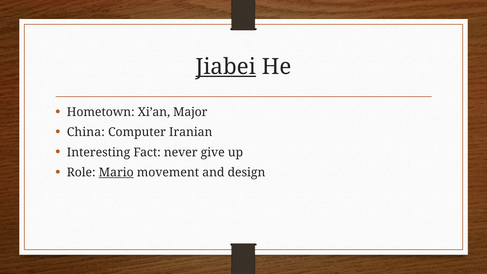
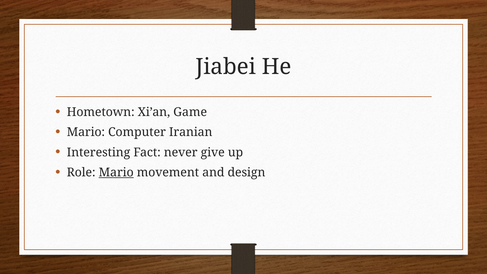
Jiabei underline: present -> none (226, 67)
Major: Major -> Game (190, 112)
China: China -> Mario (86, 132)
